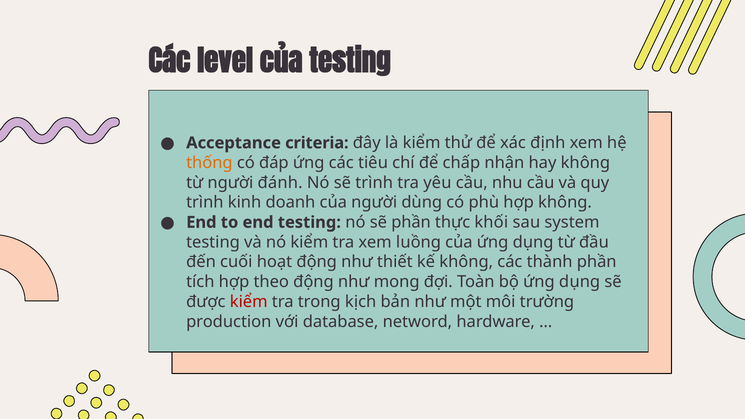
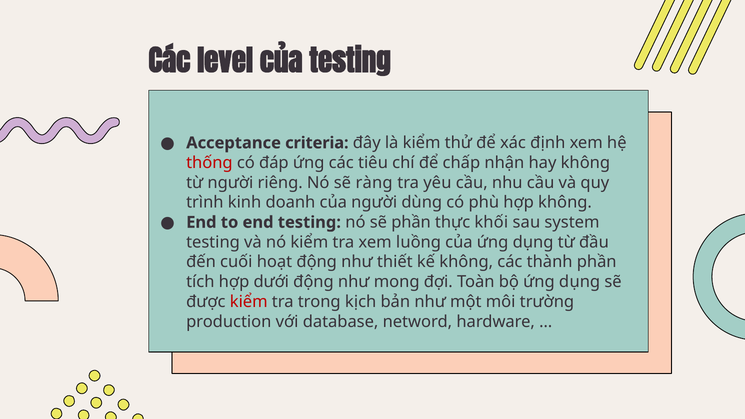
thống colour: orange -> red (209, 163)
đánh: đánh -> riêng (280, 183)
sẽ trình: trình -> ràng (374, 183)
theo: theo -> dưới (271, 282)
